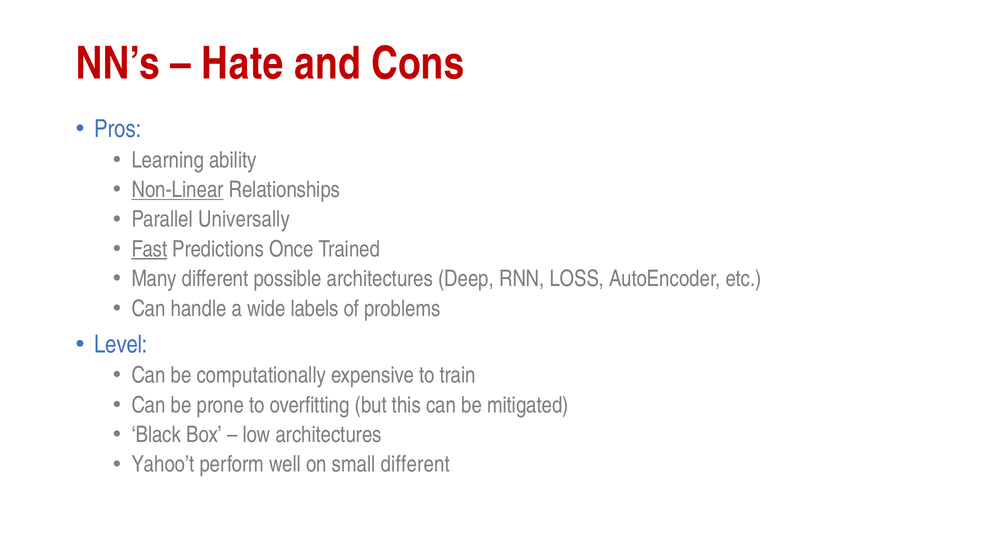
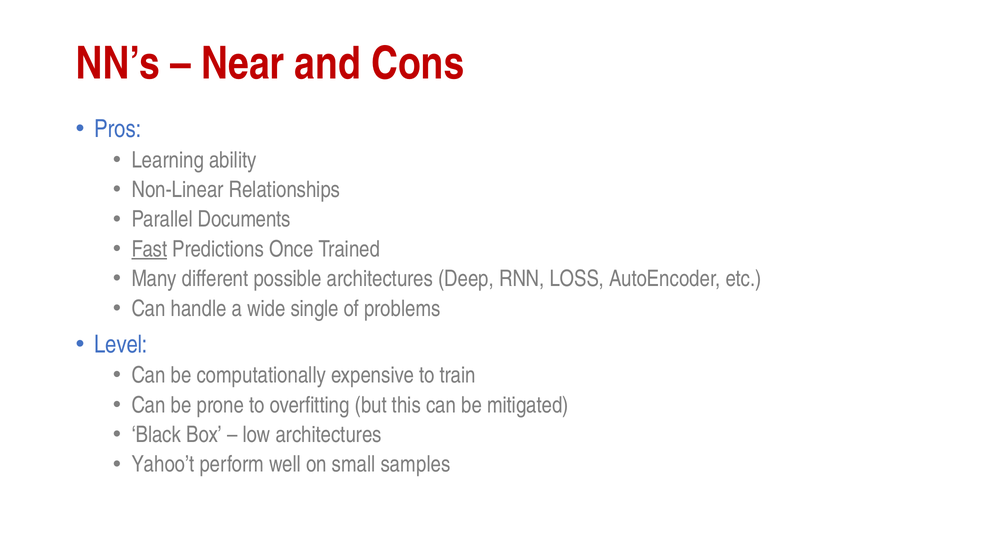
Hate: Hate -> Near (243, 64)
Non-Linear underline: present -> none (178, 190)
Universally: Universally -> Documents (244, 220)
labels: labels -> single (315, 309)
small different: different -> samples (416, 465)
